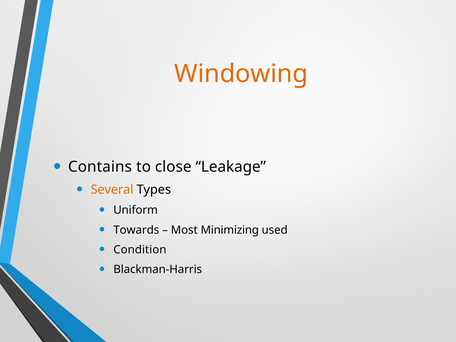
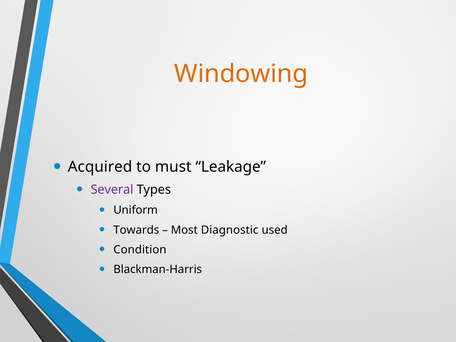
Contains: Contains -> Acquired (100, 167)
close: close -> must (173, 167)
Several colour: orange -> purple (112, 190)
Minimizing: Minimizing -> Diagnostic (230, 230)
